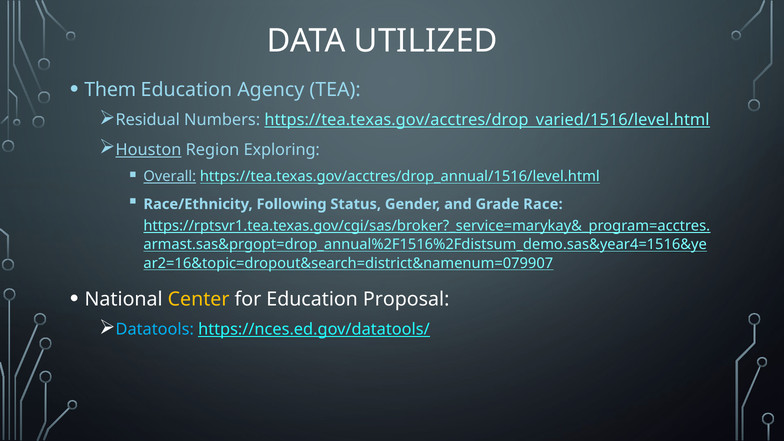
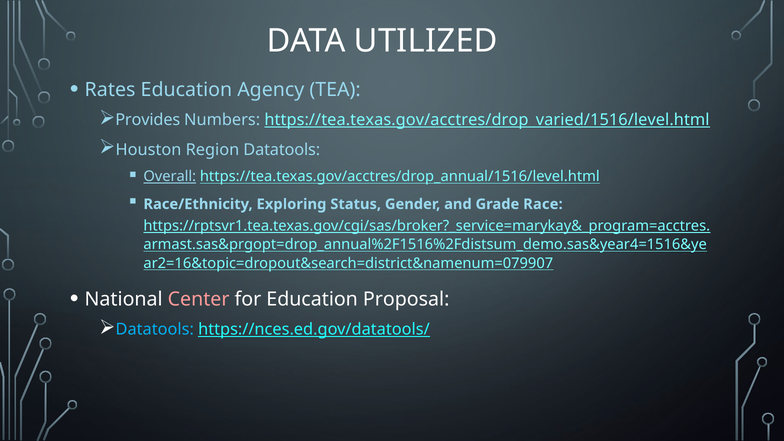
Them: Them -> Rates (110, 90)
Residual: Residual -> Provides (148, 120)
Houston underline: present -> none (148, 150)
Region Exploring: Exploring -> Datatools (282, 150)
Following: Following -> Exploring (291, 204)
Center colour: yellow -> pink (199, 299)
